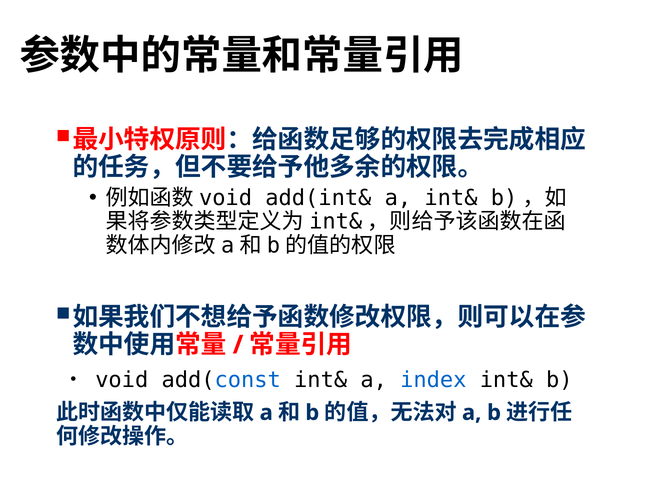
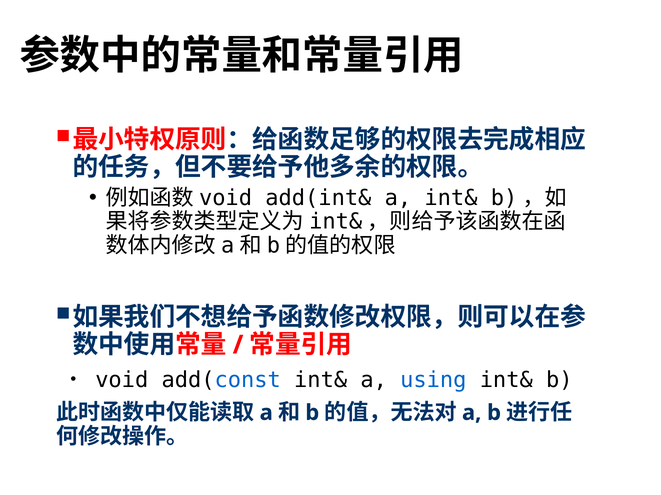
index: index -> using (433, 380)
